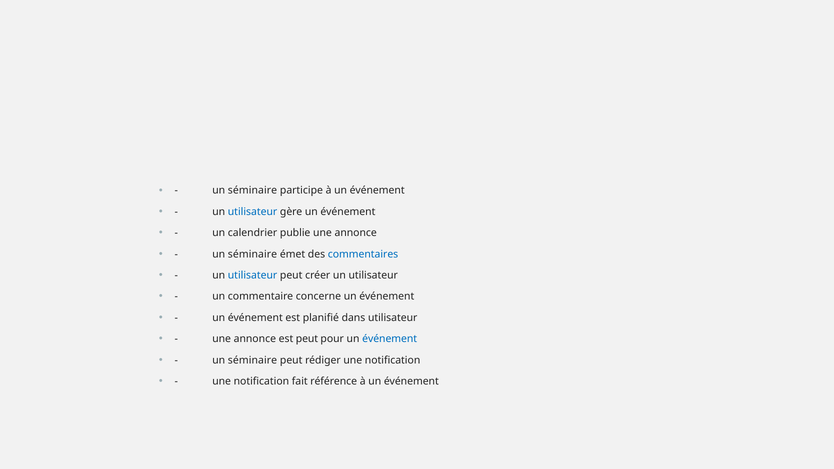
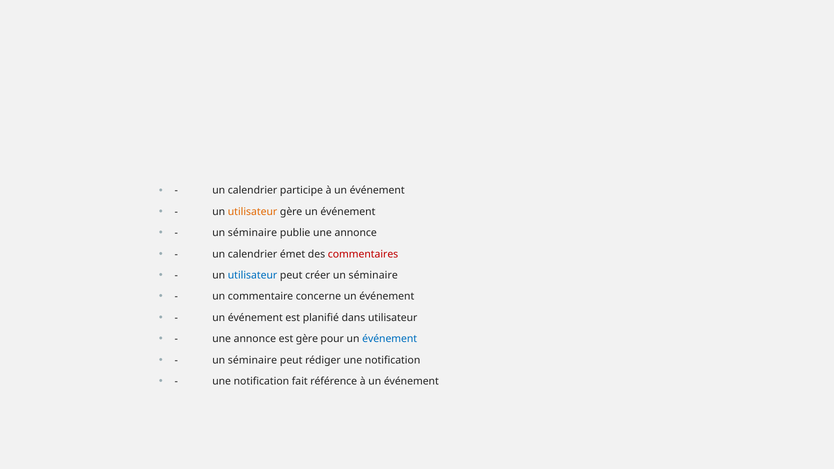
séminaire: séminaire -> calendrier (253, 191)
utilisateur colour: blue -> orange (253, 212)
calendrier: calendrier -> séminaire (252, 233)
séminaire: séminaire -> calendrier (253, 254)
commentaires colour: blue -> red (363, 254)
créer un utilisateur: utilisateur -> séminaire (373, 275)
est peut: peut -> gère (307, 339)
